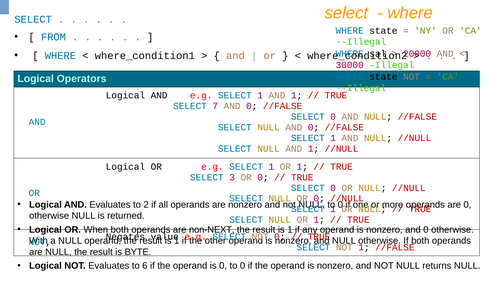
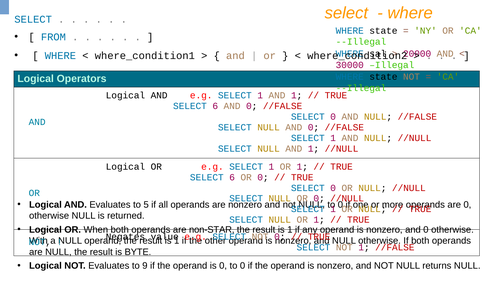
7: 7 -> 6 (215, 106)
3: 3 -> 6 (232, 177)
2: 2 -> 5 (146, 204)
non-NEXT: non-NEXT -> non-STAR (212, 229)
6: 6 -> 9 (145, 266)
